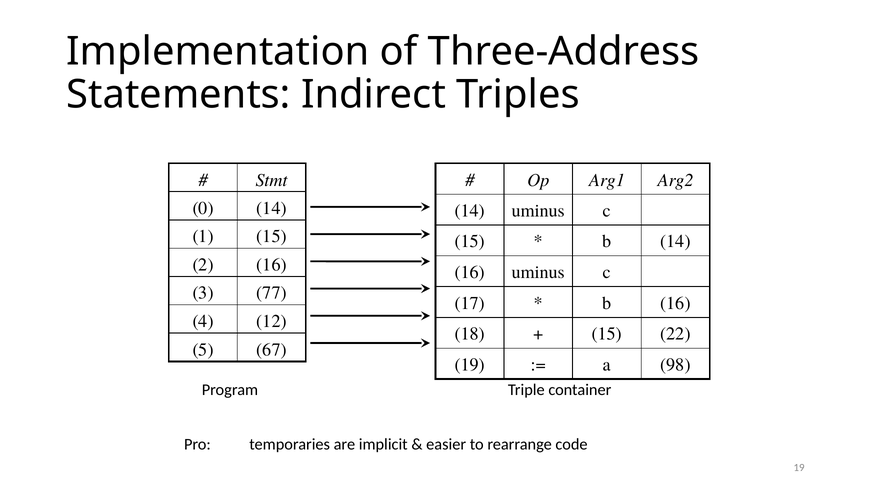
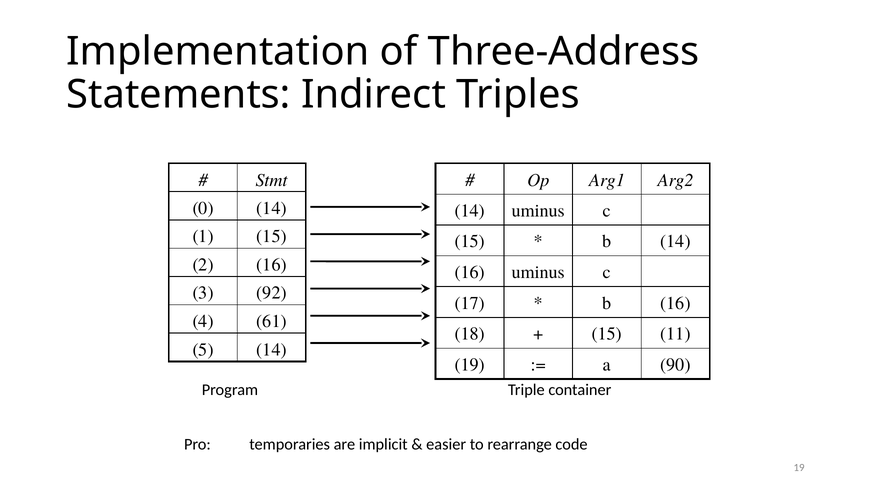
77: 77 -> 92 (272, 293)
12: 12 -> 61 (272, 321)
22: 22 -> 11 (676, 334)
5 67: 67 -> 14 (272, 349)
98: 98 -> 90 (676, 365)
